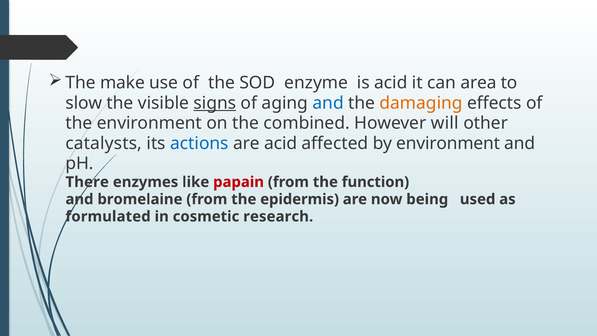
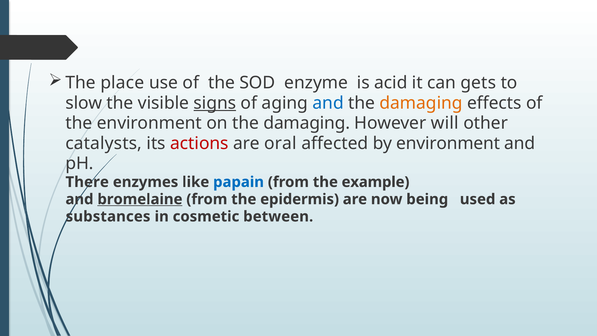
make: make -> place (122, 83)
area: area -> gets (478, 83)
on the combined: combined -> damaging (307, 123)
actions colour: blue -> red (199, 143)
are acid: acid -> oral (280, 143)
papain colour: red -> blue (239, 182)
function: function -> example (376, 182)
bromelaine underline: none -> present (140, 199)
formulated: formulated -> substances (108, 216)
research: research -> between (278, 216)
